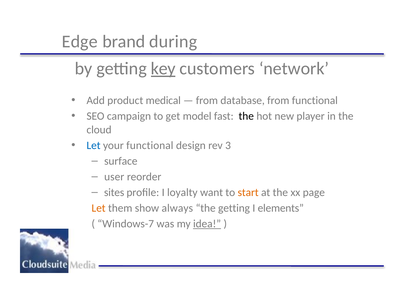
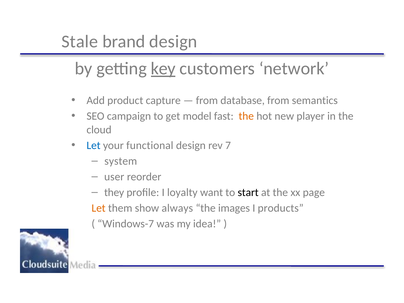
Edge: Edge -> Stale (80, 42)
brand during: during -> design (173, 42)
medical: medical -> capture (163, 100)
from functional: functional -> semantics (315, 100)
the colour: black -> orange (246, 116)
3: 3 -> 7 (228, 145)
surface: surface -> system (121, 161)
sites: sites -> they (114, 192)
start colour: orange -> black (248, 192)
the getting: getting -> images (234, 208)
elements: elements -> products (281, 208)
idea underline: present -> none (207, 224)
